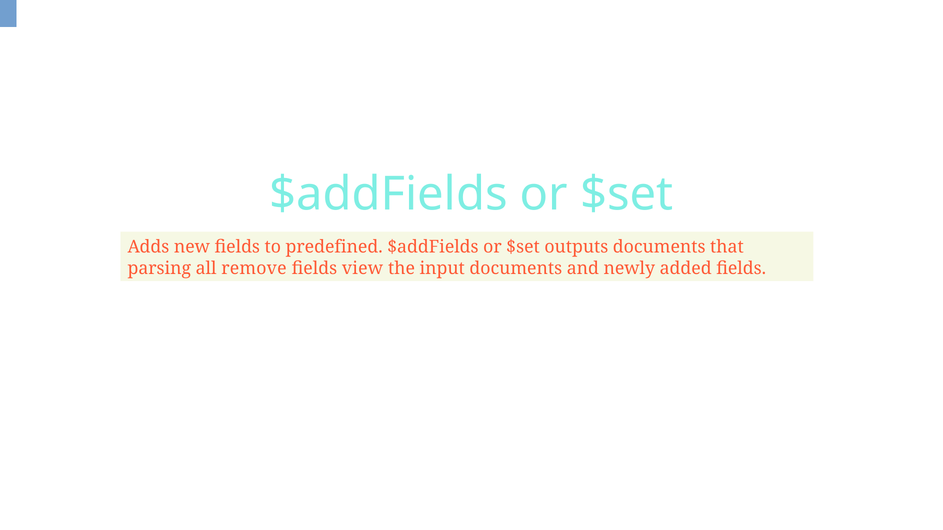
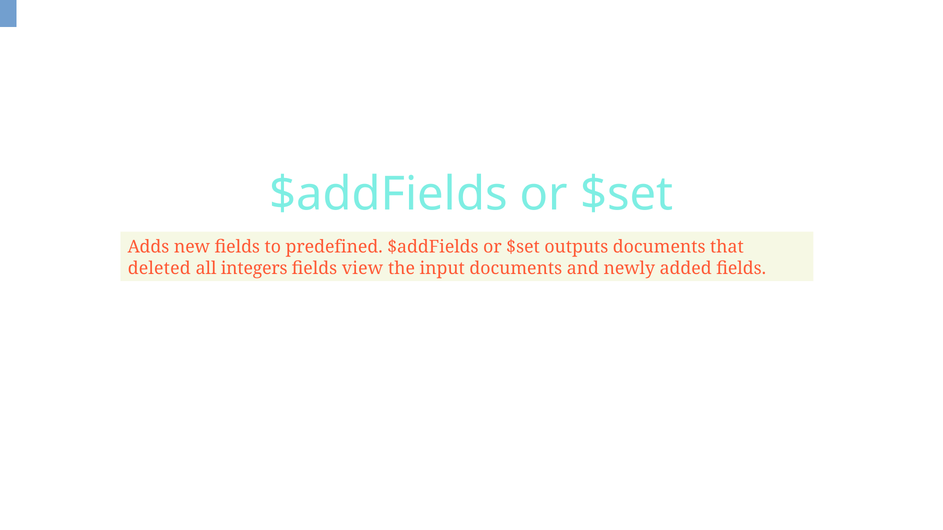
parsing: parsing -> deleted (159, 268)
remove: remove -> integers (254, 268)
